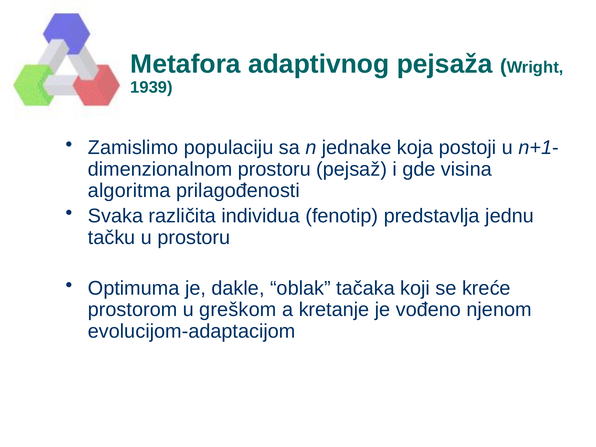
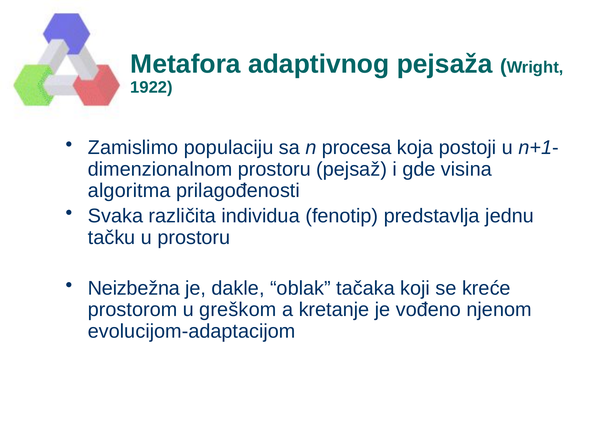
1939: 1939 -> 1922 (151, 87)
jednake: jednake -> procesa (357, 148)
Optimuma: Optimuma -> Neizbežna (134, 288)
